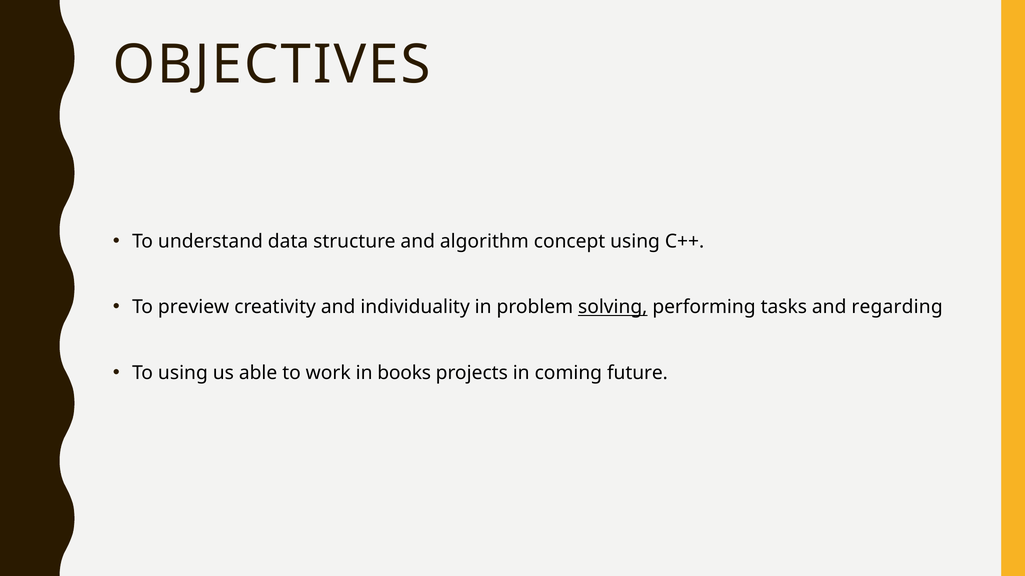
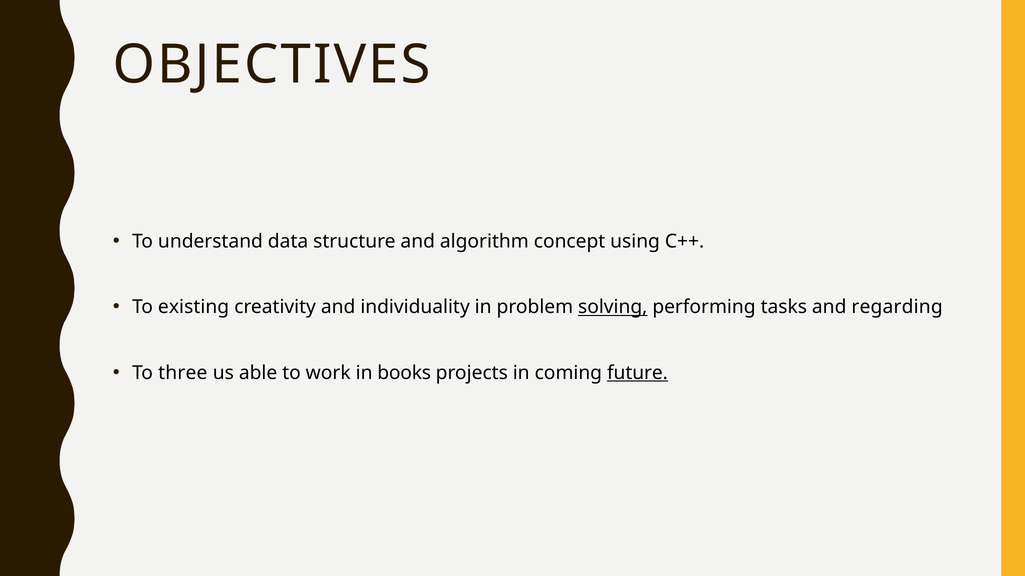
preview: preview -> existing (194, 307)
To using: using -> three (183, 373)
future underline: none -> present (637, 373)
